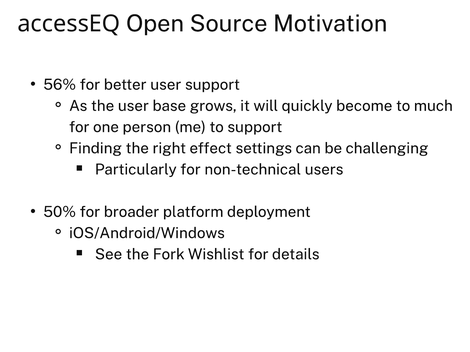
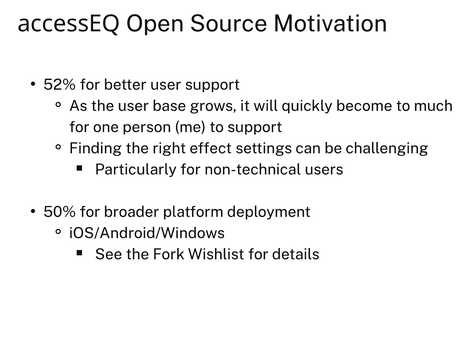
56%: 56% -> 52% (60, 85)
